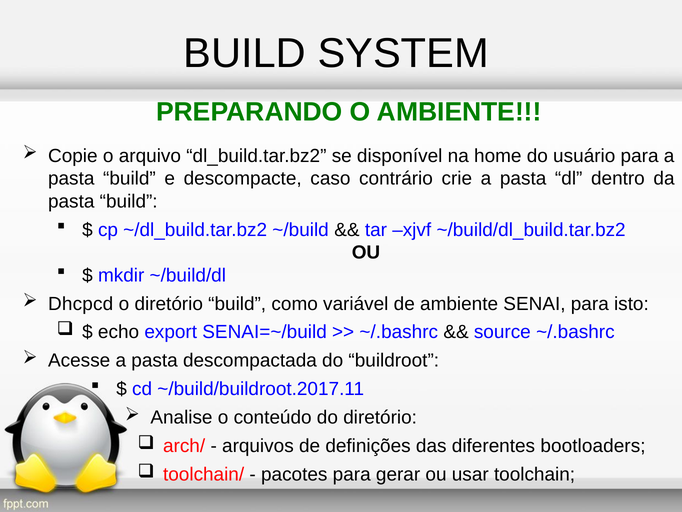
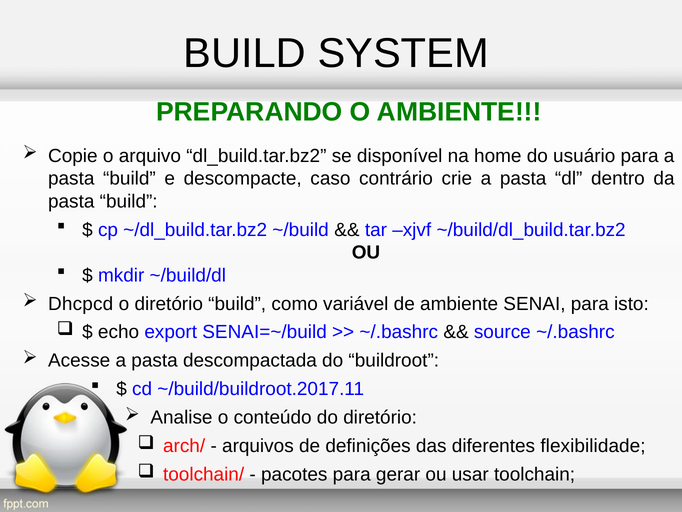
bootloaders: bootloaders -> flexibilidade (593, 446)
